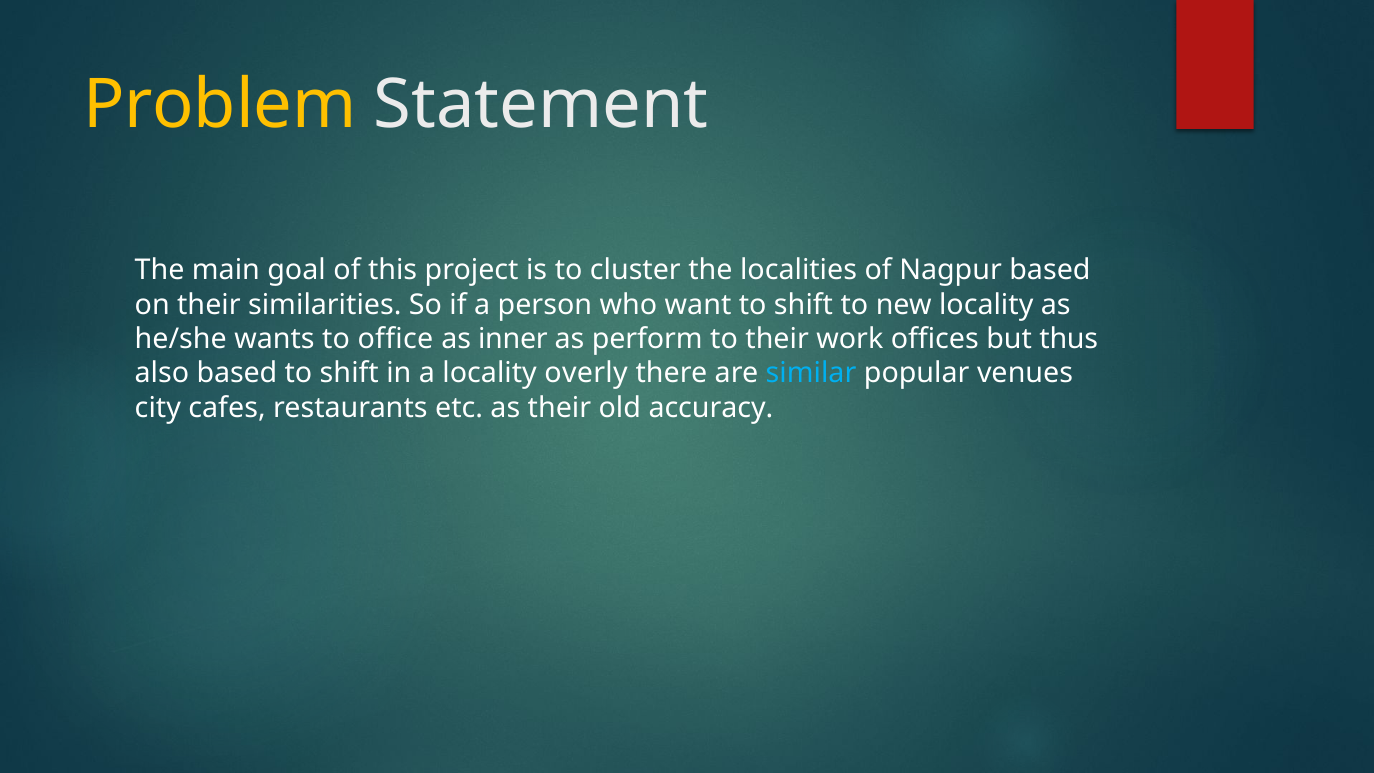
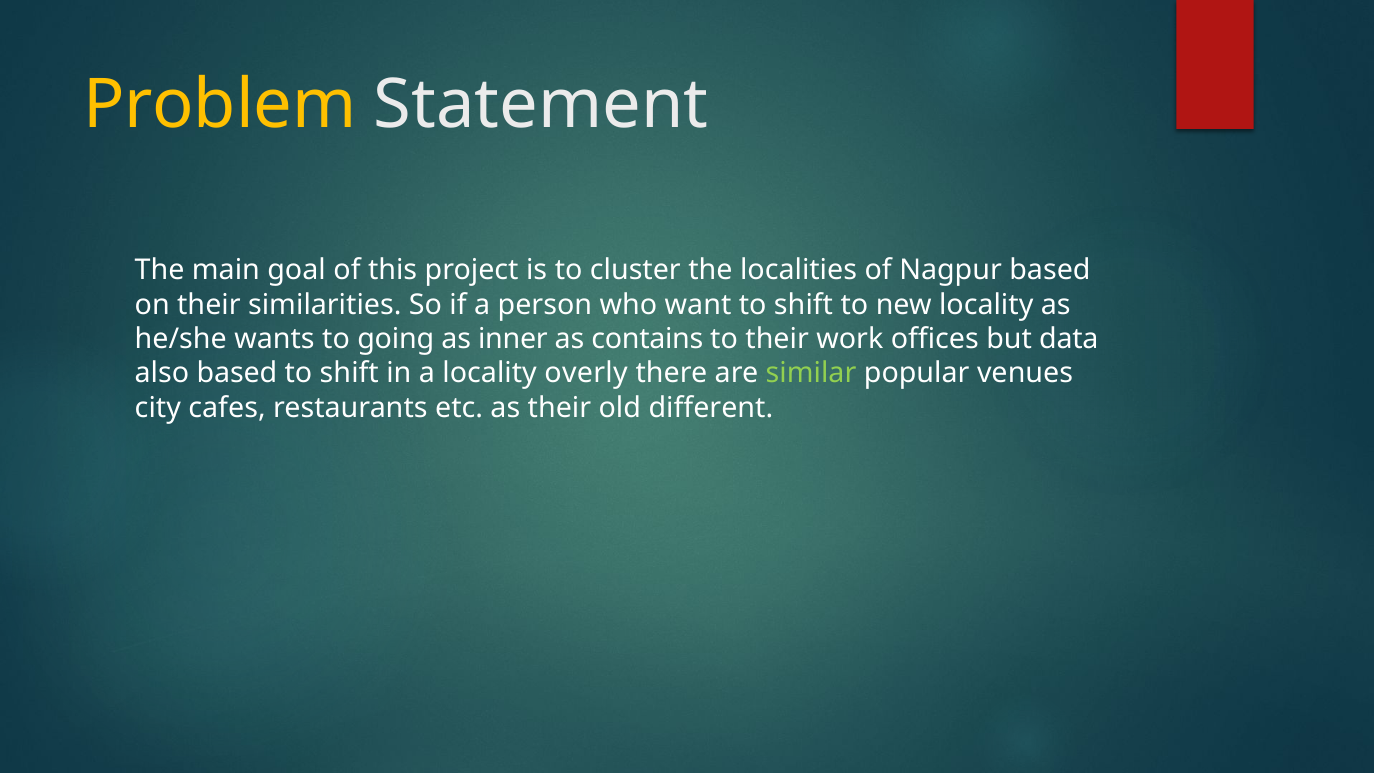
office: office -> going (396, 339)
perform: perform -> contains (647, 339)
thus: thus -> data (1069, 339)
similar colour: light blue -> light green (811, 373)
accuracy: accuracy -> different (711, 408)
